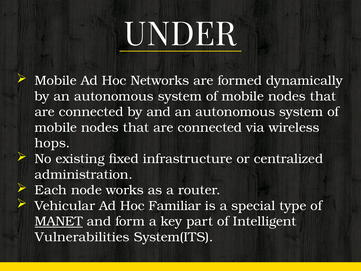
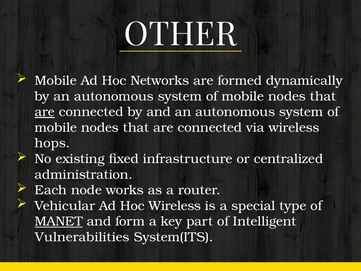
UNDER: UNDER -> OTHER (180, 34)
are underline: none -> present (45, 112)
Hoc Familiar: Familiar -> Wireless (175, 206)
